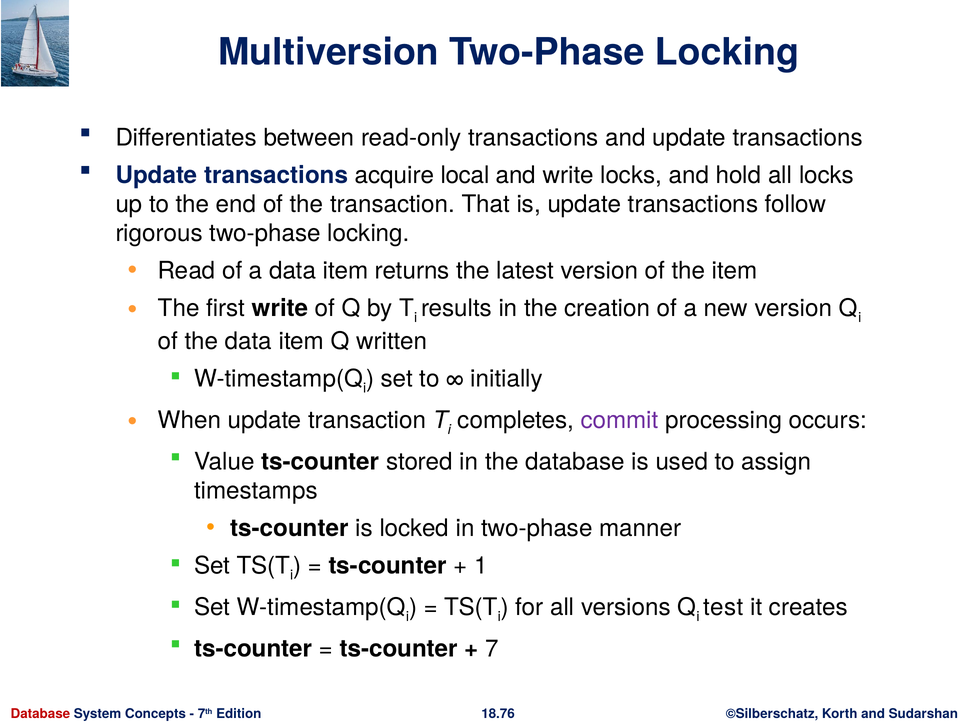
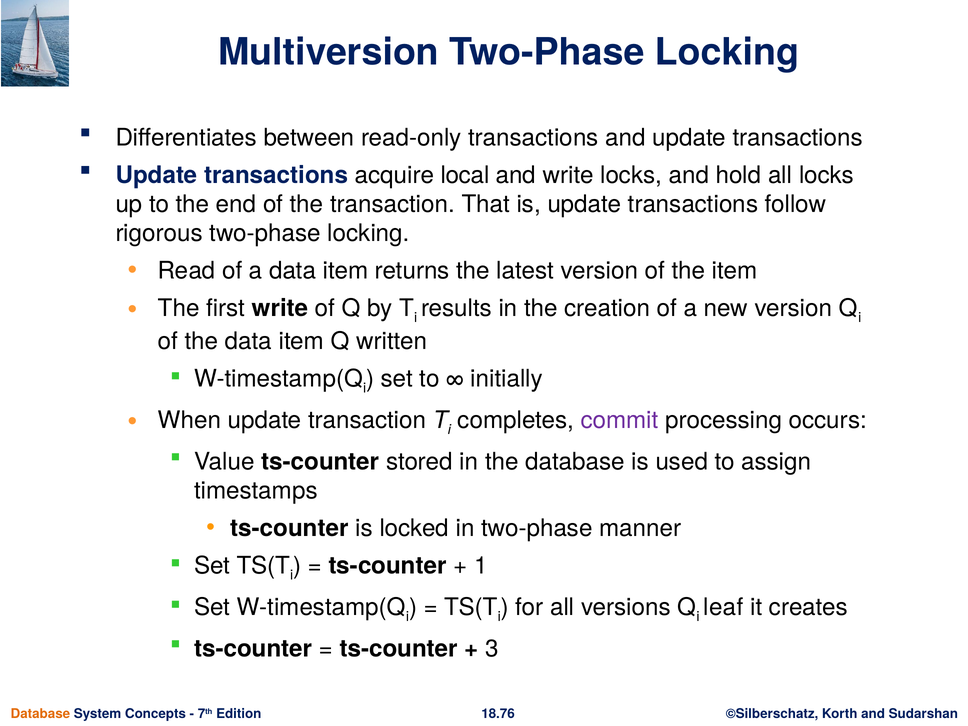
test: test -> leaf (723, 607)
7: 7 -> 3 (492, 649)
Database colour: red -> orange (40, 714)
